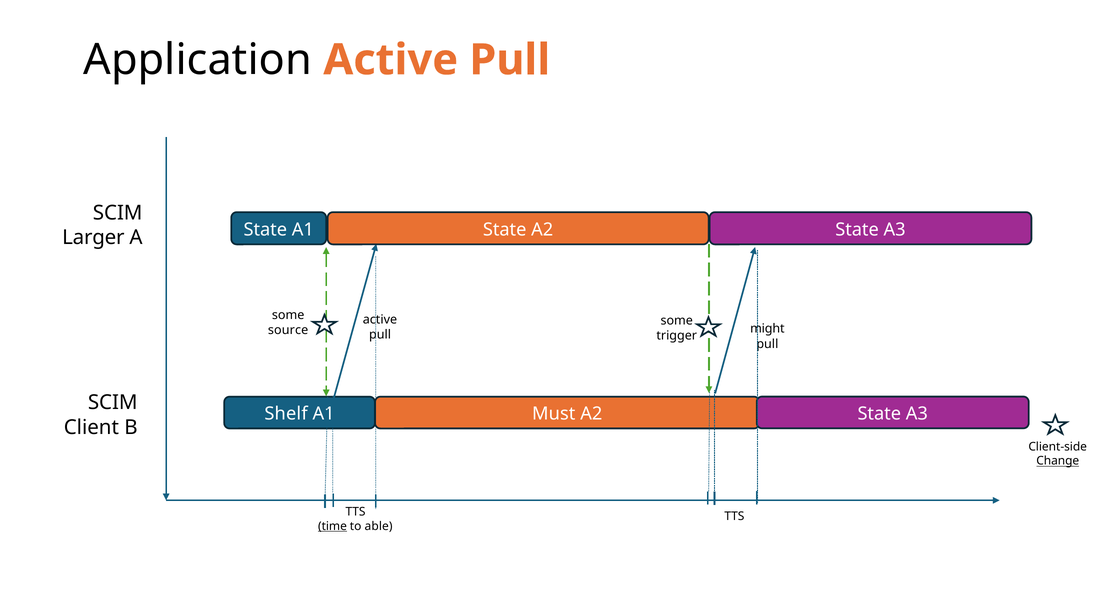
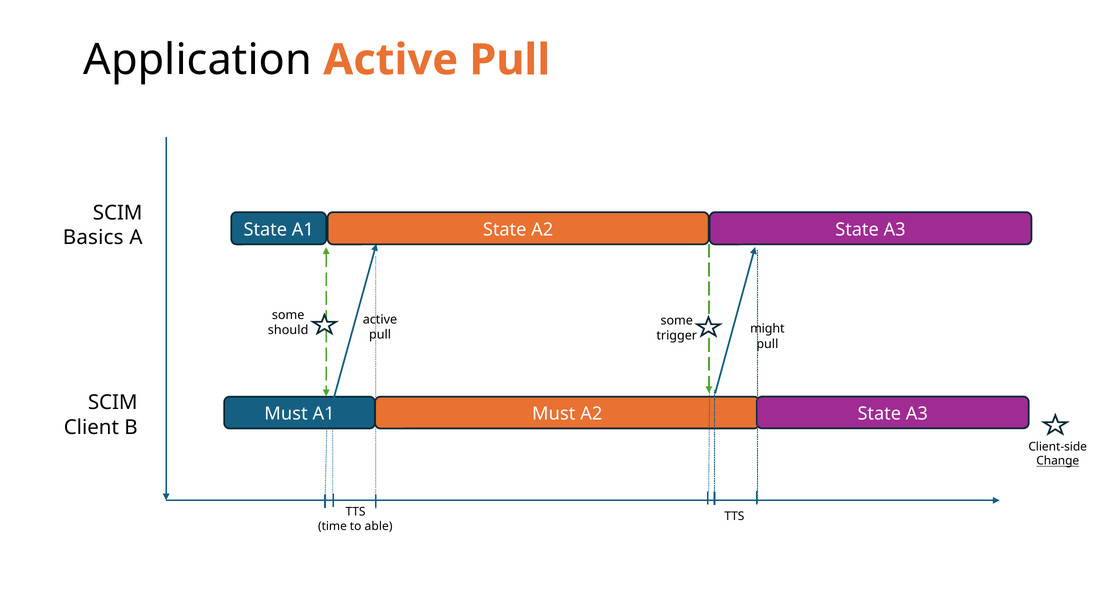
Larger: Larger -> Basics (93, 238)
source: source -> should (288, 330)
Shelf: Shelf -> Must (286, 414)
time underline: present -> none (332, 526)
